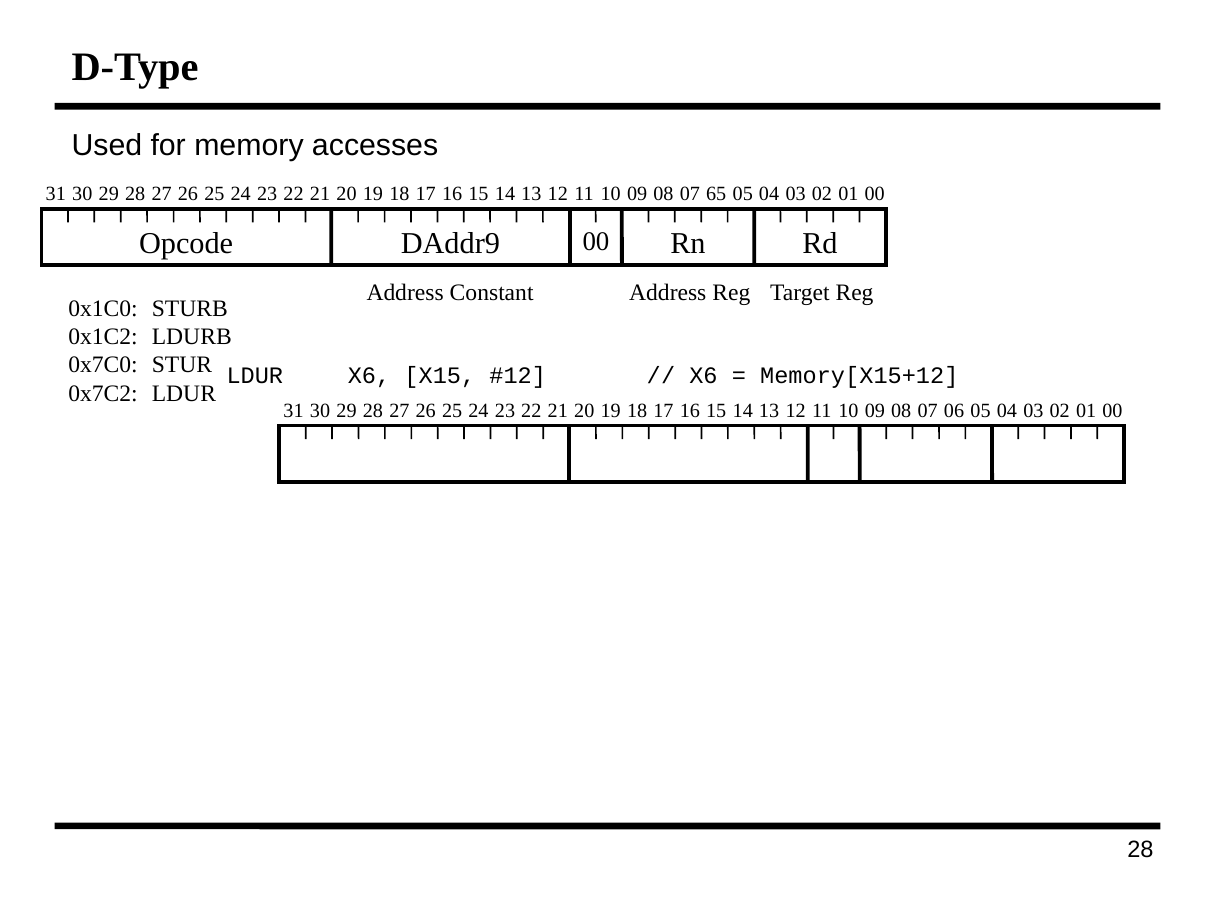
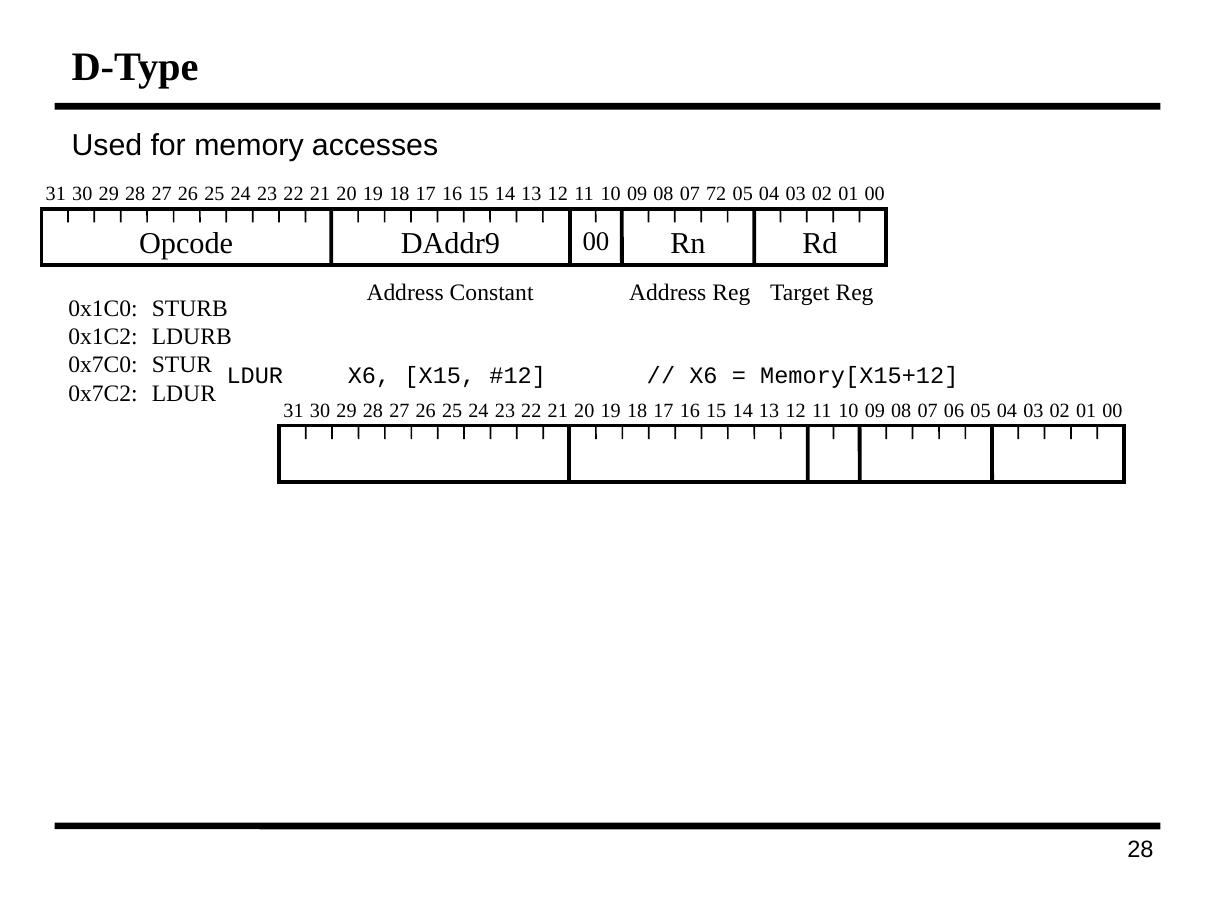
65: 65 -> 72 (716, 194)
